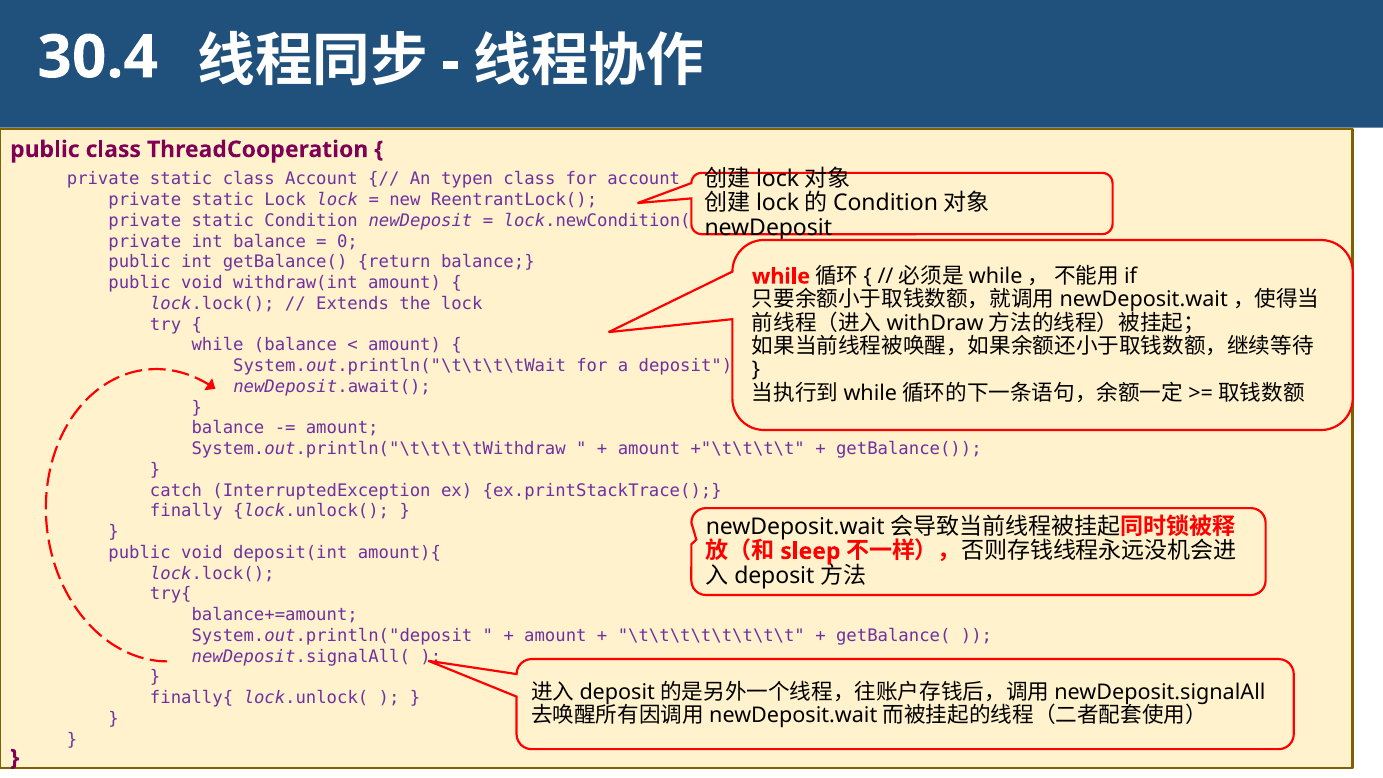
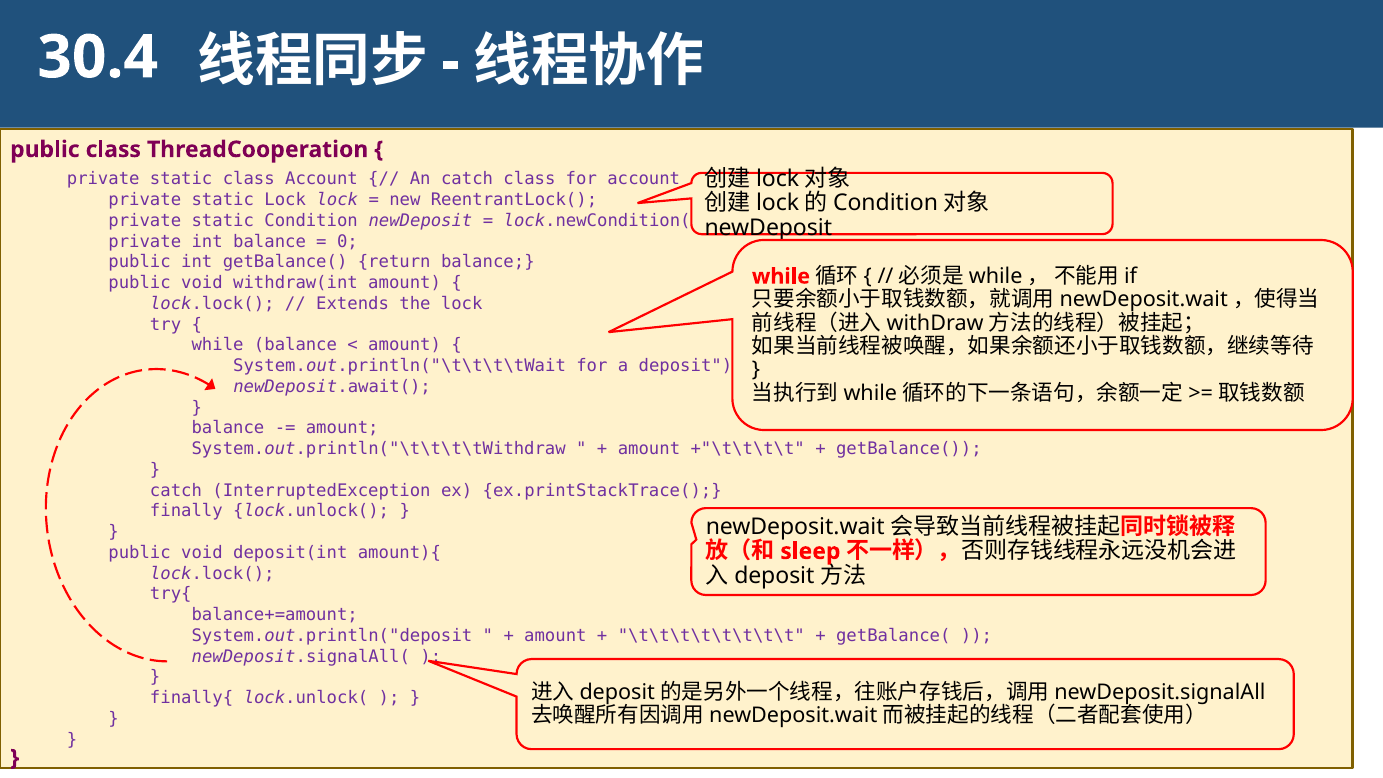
An typen: typen -> catch (467, 179)
